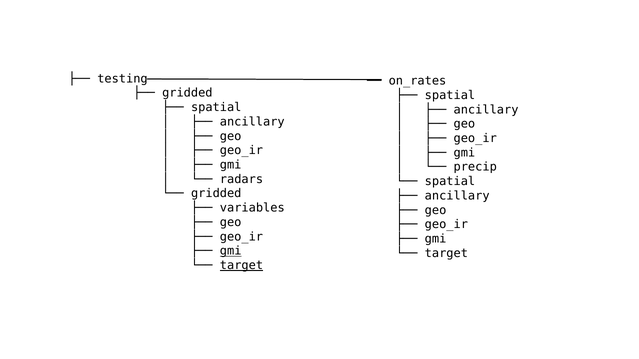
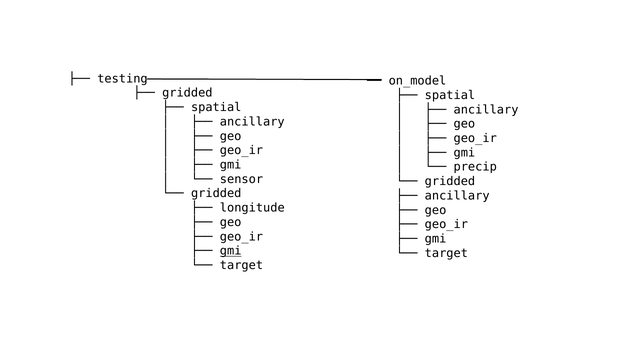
on_rates: on_rates -> on_model (417, 81)
radars: radars -> sensor (241, 179)
spatial: spatial -> gridded (450, 182)
variables: variables -> longitude (252, 208)
target underline: present -> none (241, 266)
